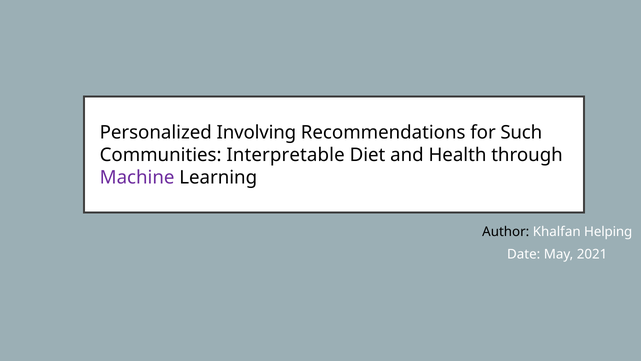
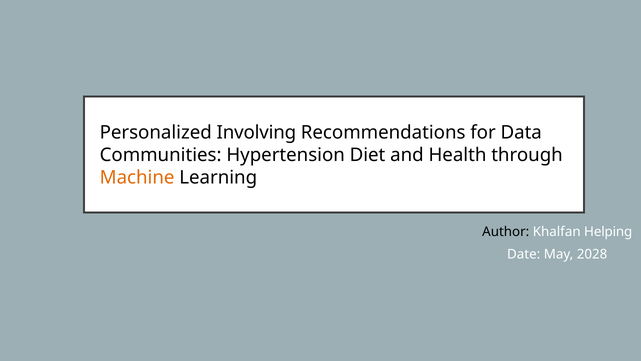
Such: Such -> Data (521, 133)
Interpretable: Interpretable -> Hypertension (286, 155)
Machine colour: purple -> orange (137, 177)
2021: 2021 -> 2028 (592, 254)
